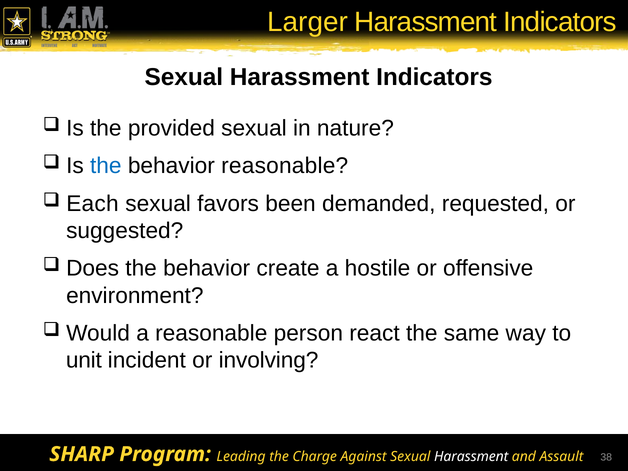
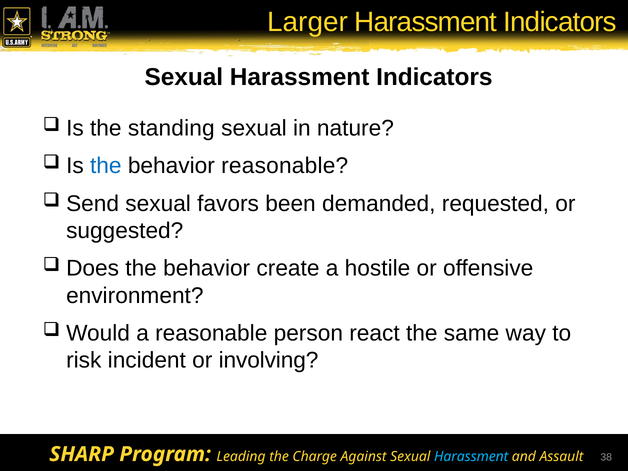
provided: provided -> standing (171, 128)
Each: Each -> Send (93, 204)
unit: unit -> risk (84, 360)
Harassment colour: white -> light blue (471, 457)
